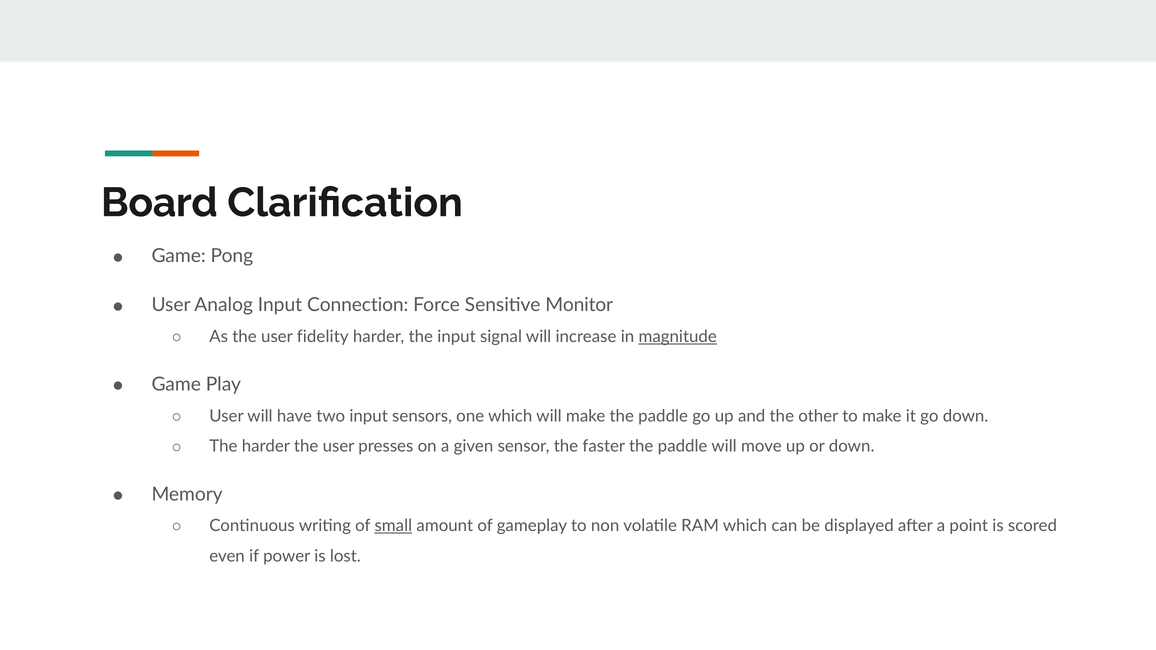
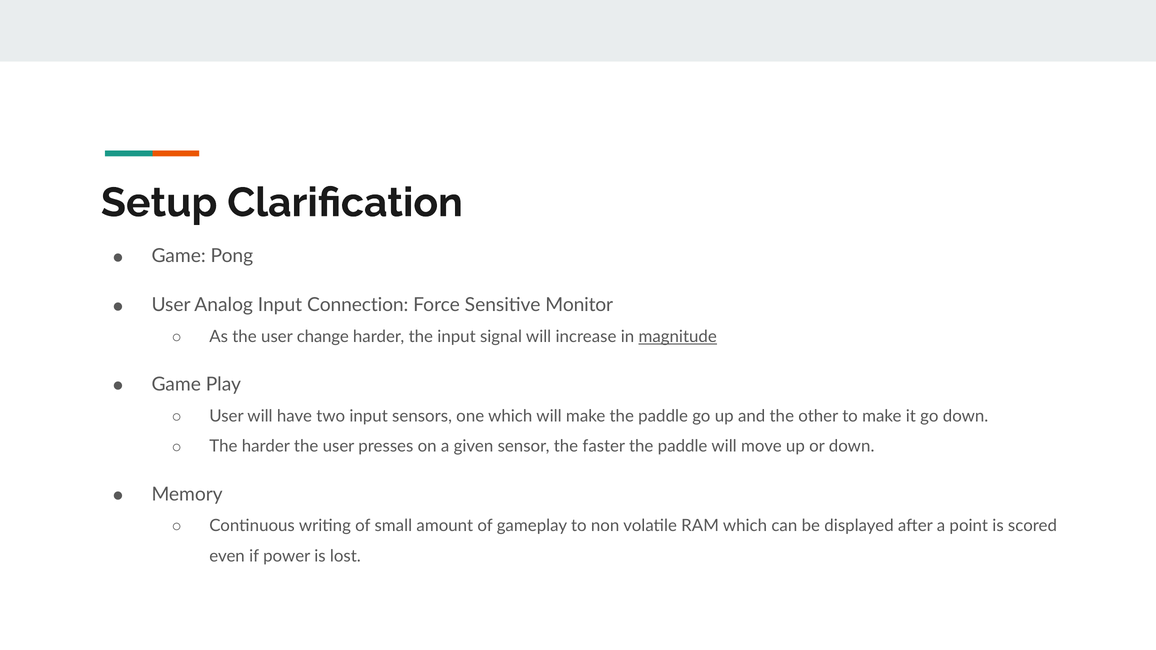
Board: Board -> Setup (159, 203)
fidelity: fidelity -> change (323, 337)
small underline: present -> none (393, 526)
